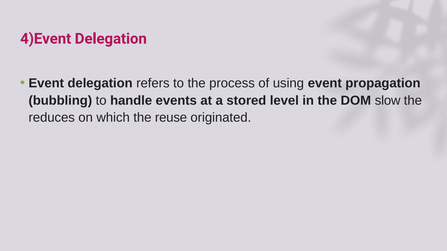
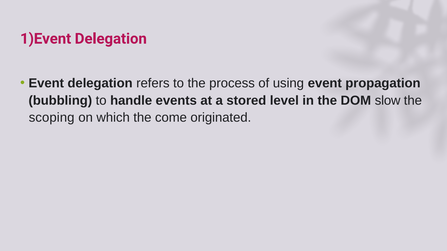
4)Event: 4)Event -> 1)Event (46, 39)
reduces: reduces -> scoping (52, 118)
reuse: reuse -> come (171, 118)
